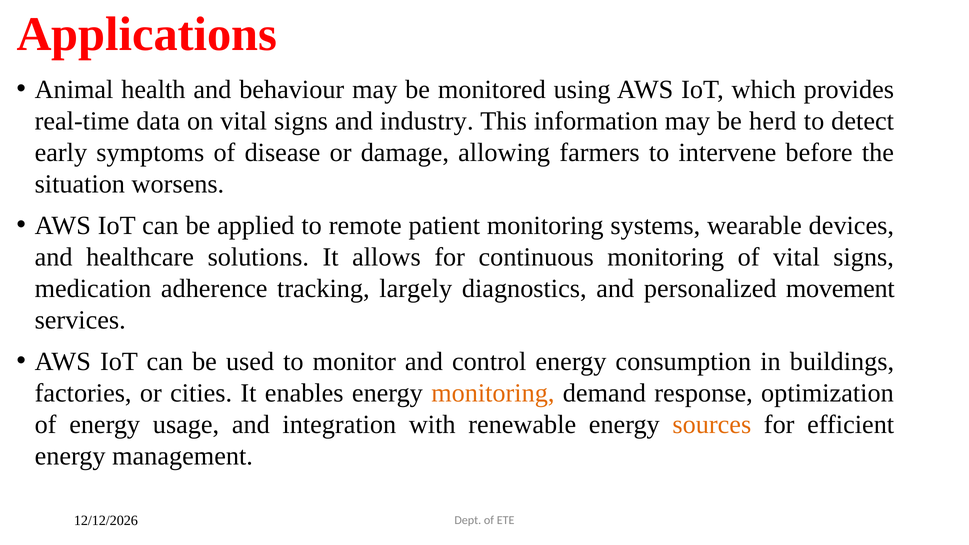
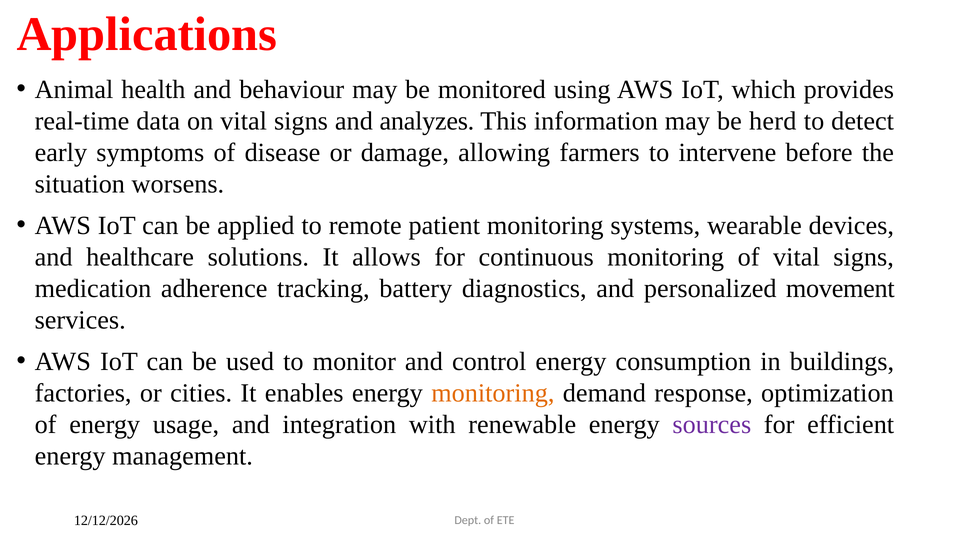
industry: industry -> analyzes (427, 121)
largely: largely -> battery (416, 289)
sources colour: orange -> purple (712, 425)
